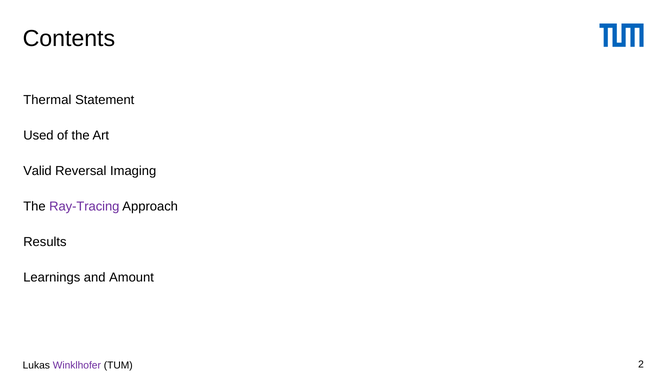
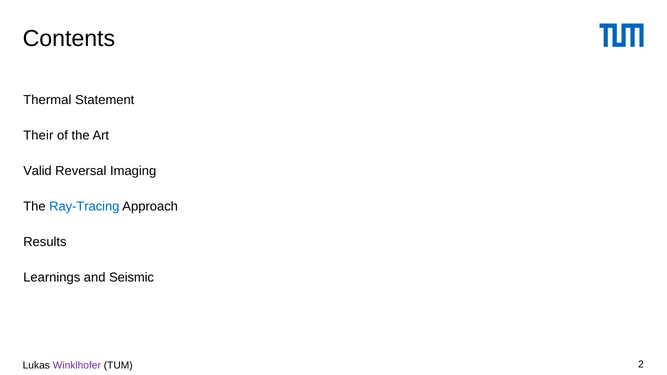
Used: Used -> Their (38, 136)
Ray-Tracing colour: purple -> blue (84, 207)
Amount: Amount -> Seismic (132, 278)
